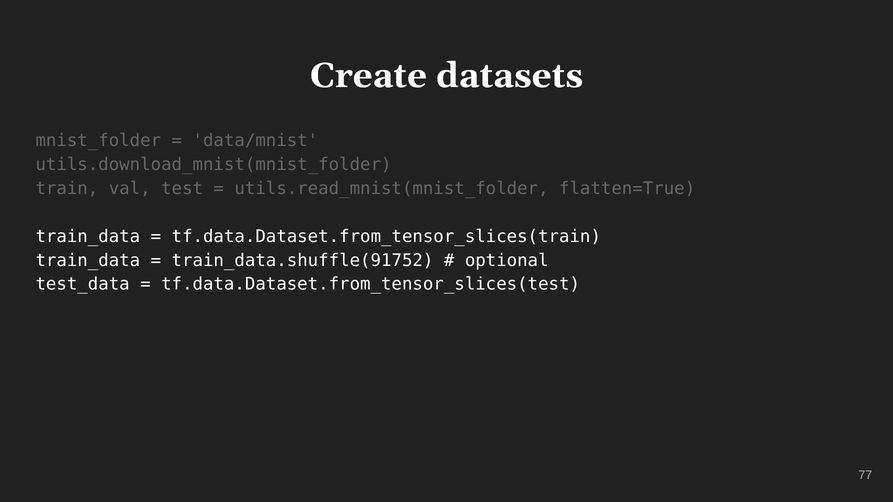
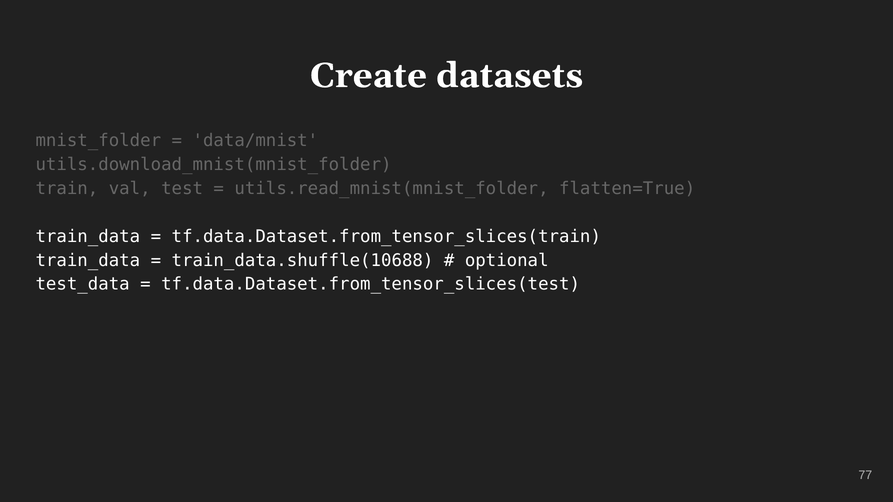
train_data.shuffle(91752: train_data.shuffle(91752 -> train_data.shuffle(10688 (303, 261)
